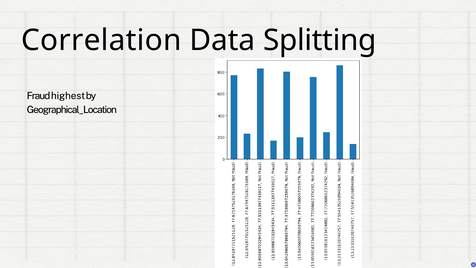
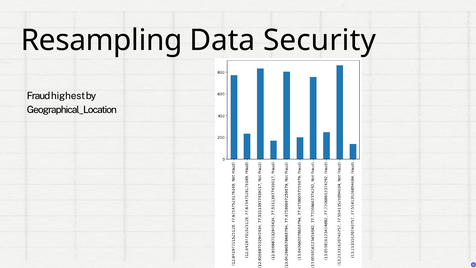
Correlation: Correlation -> Resampling (102, 40)
Splitting: Splitting -> Security (320, 40)
